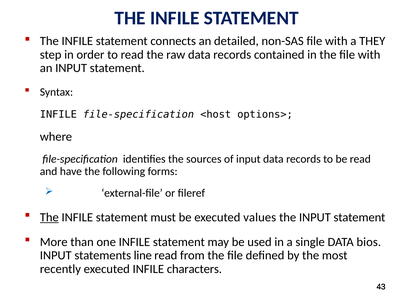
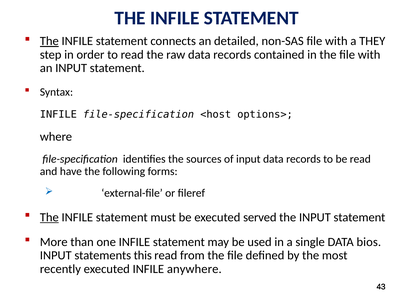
The underline: none -> present (49, 41)
values: values -> served (260, 218)
line: line -> this (143, 256)
characters: characters -> anywhere (194, 269)
